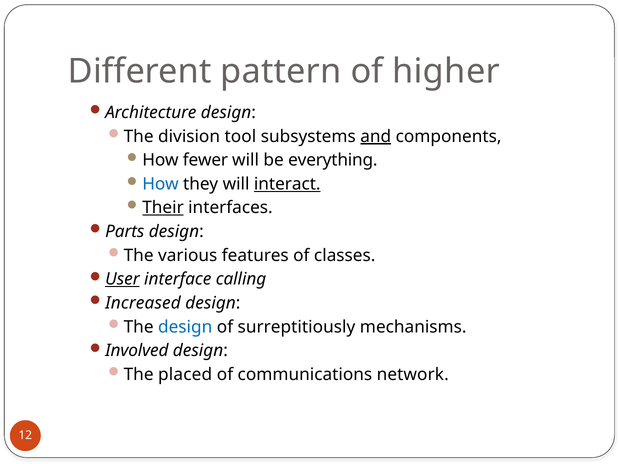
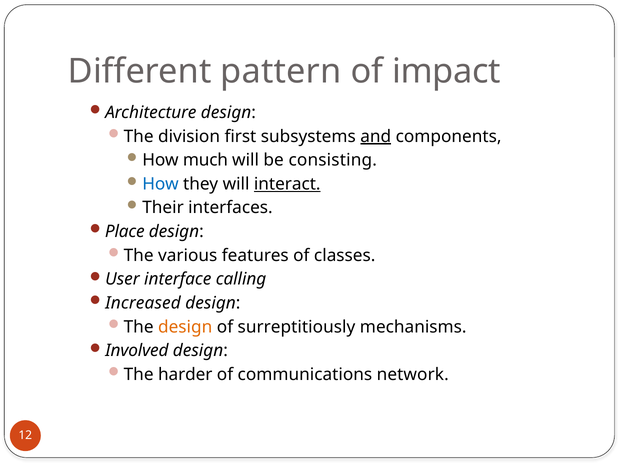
higher: higher -> impact (446, 72)
tool: tool -> first (240, 136)
fewer: fewer -> much (205, 160)
everything: everything -> consisting (333, 160)
Their underline: present -> none (163, 208)
Parts: Parts -> Place (125, 232)
User underline: present -> none (122, 279)
design colour: blue -> orange (185, 327)
placed: placed -> harder (185, 375)
